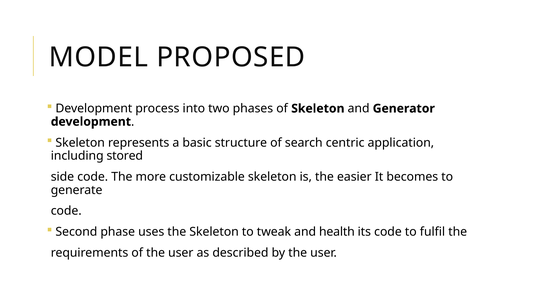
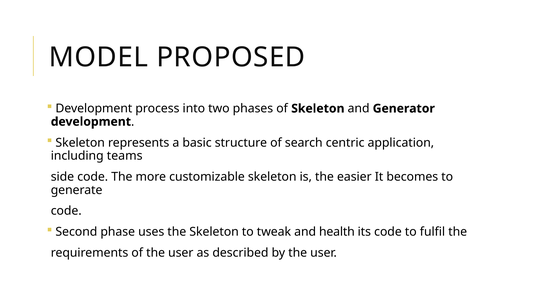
stored: stored -> teams (125, 156)
